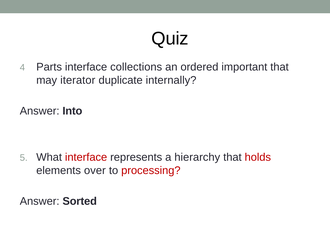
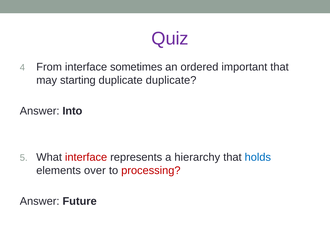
Quiz colour: black -> purple (170, 38)
Parts: Parts -> From (49, 67)
collections: collections -> sometimes (136, 67)
iterator: iterator -> starting (78, 80)
duplicate internally: internally -> duplicate (171, 80)
holds colour: red -> blue (258, 157)
Sorted: Sorted -> Future (80, 201)
